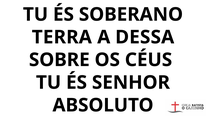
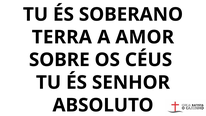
DESSA: DESSA -> AMOR (145, 37)
